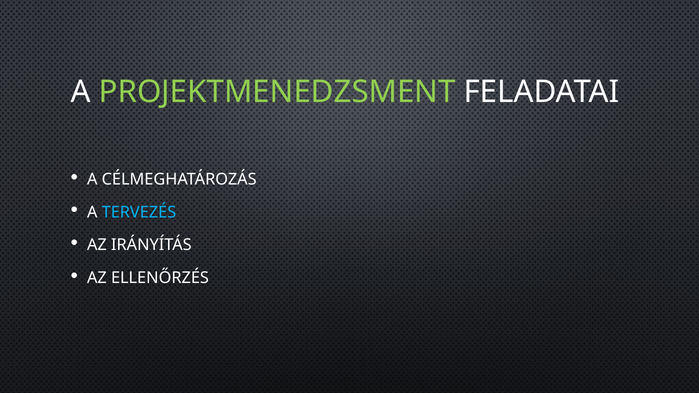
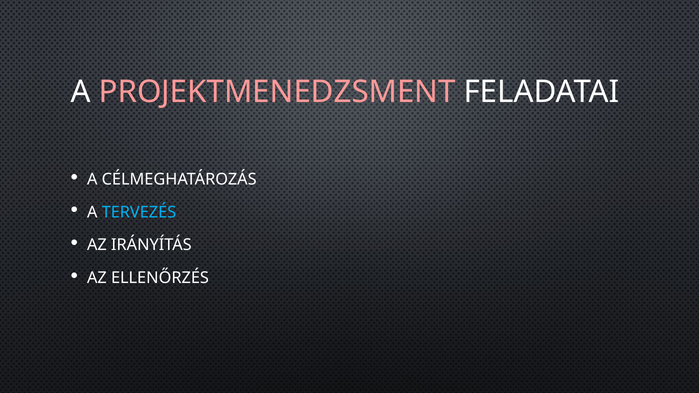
PROJEKTMENEDZSMENT colour: light green -> pink (277, 92)
